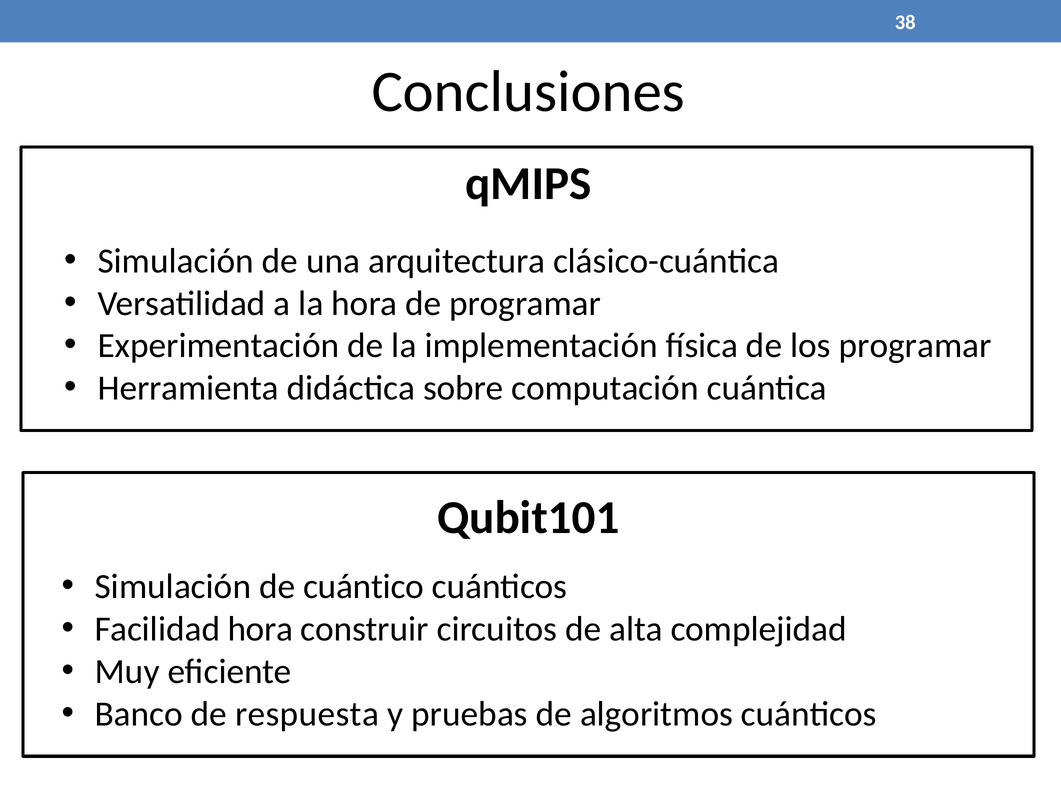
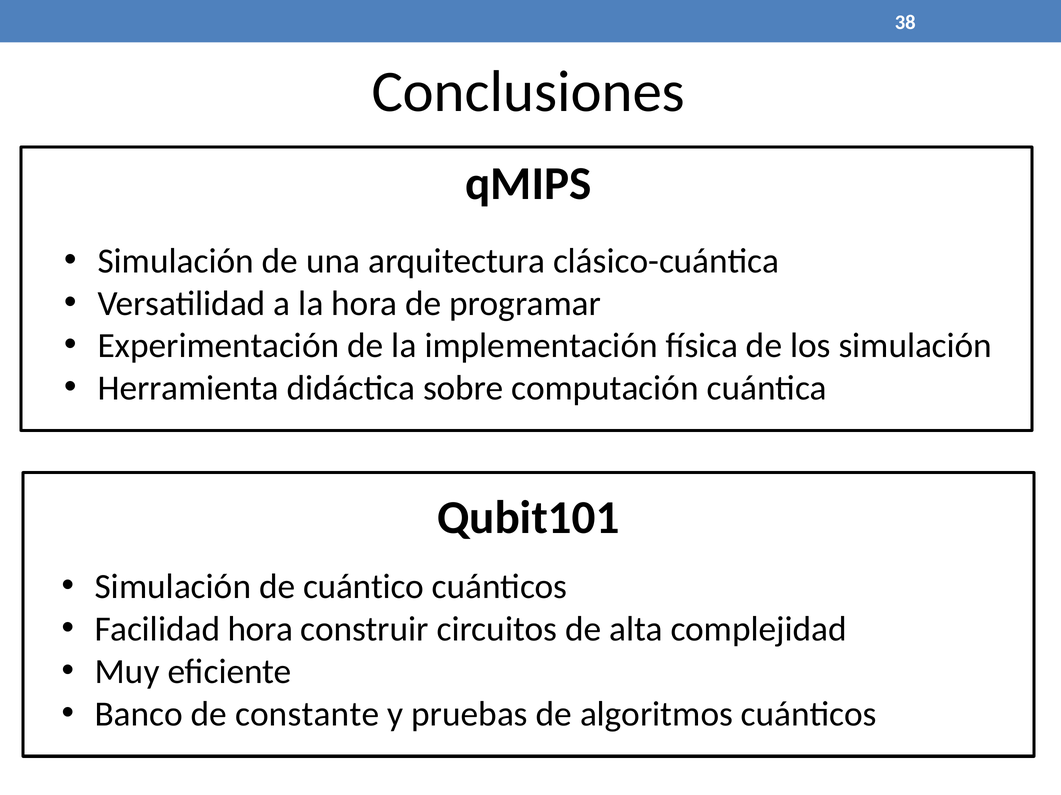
los programar: programar -> simulación (915, 346)
respuesta: respuesta -> constante (307, 715)
